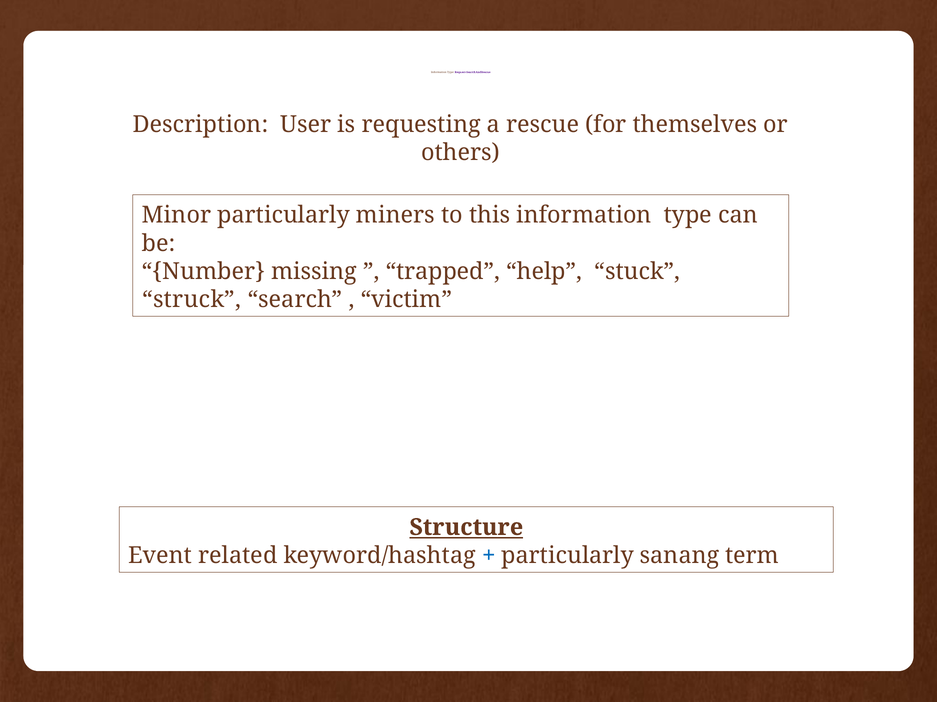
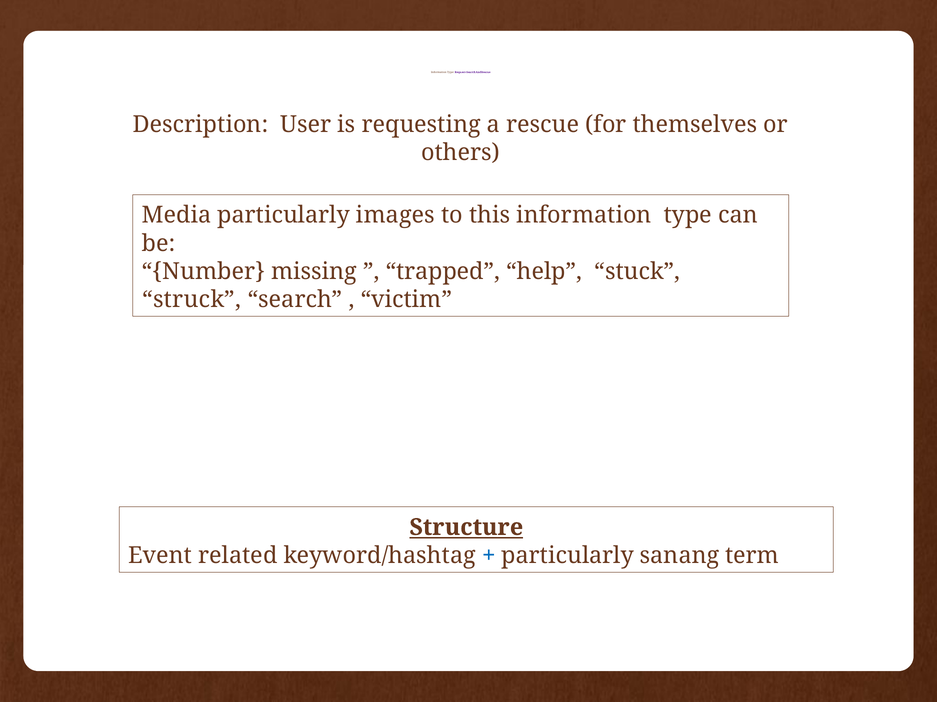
Minor: Minor -> Media (177, 215)
miners: miners -> images (395, 215)
